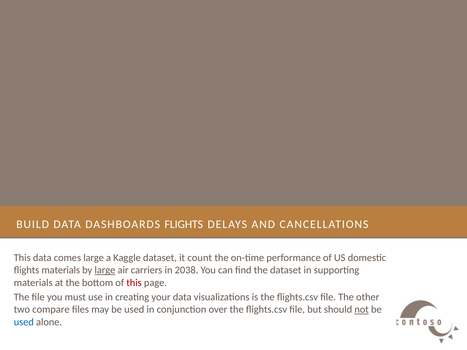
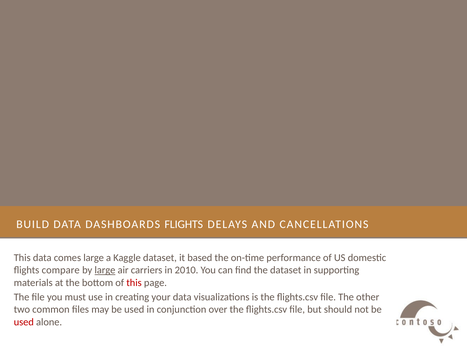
count: count -> based (200, 258)
flights materials: materials -> compare (61, 270)
2038: 2038 -> 2010 (187, 270)
compare: compare -> common (51, 310)
not underline: present -> none (362, 310)
used colour: blue -> red (24, 322)
